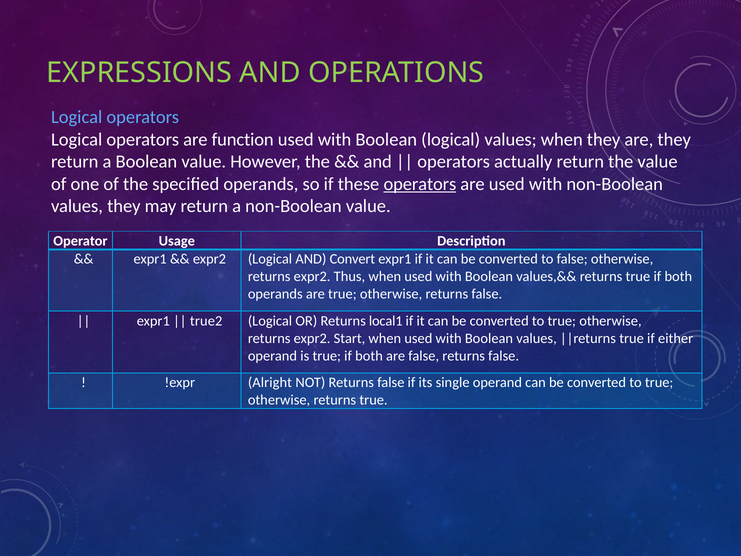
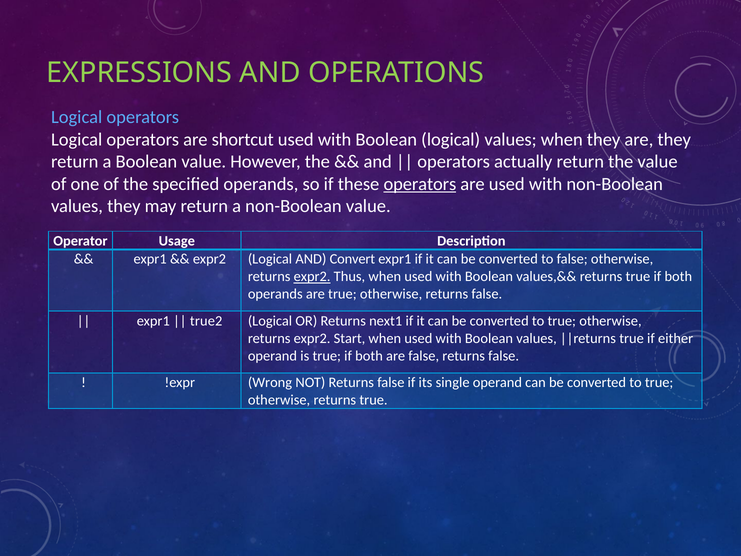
function: function -> shortcut (243, 139)
expr2 underline: none -> present (312, 277)
local1: local1 -> next1 (386, 321)
Alright: Alright -> Wrong (270, 382)
